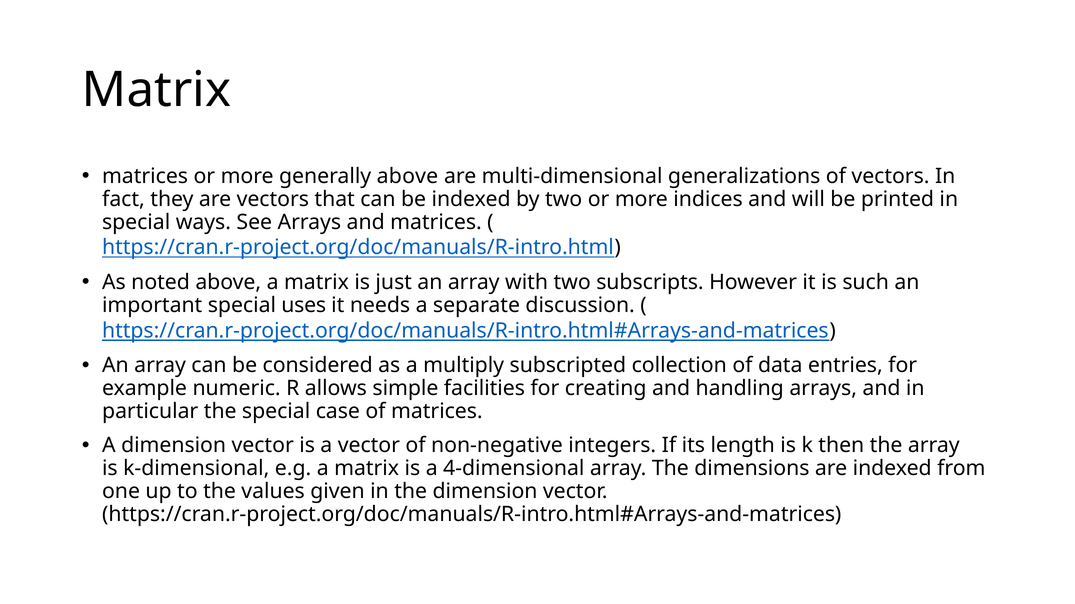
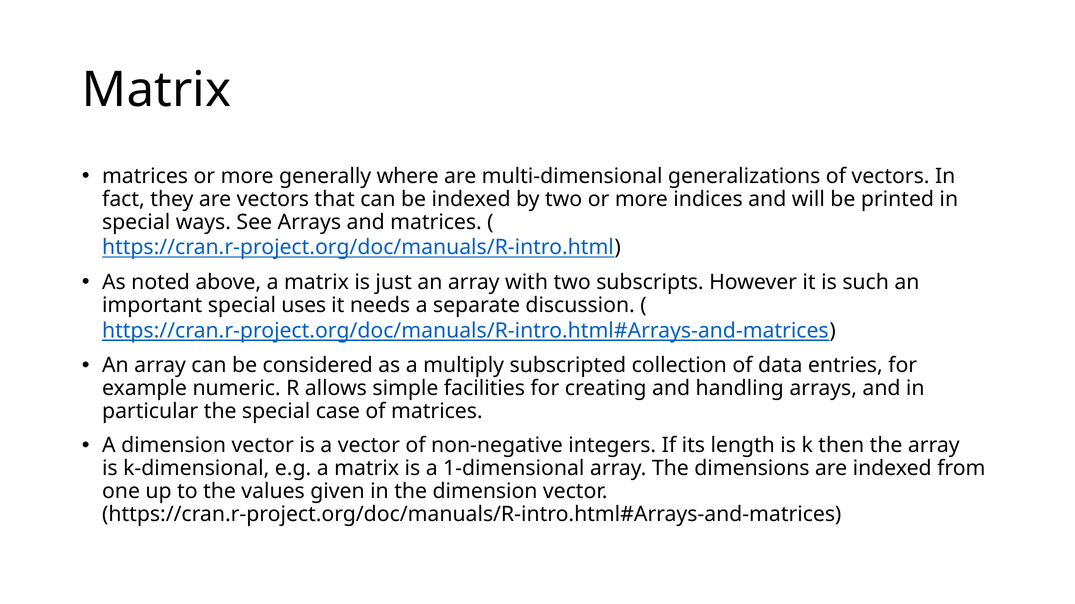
generally above: above -> where (408, 176)
4-dimensional: 4-dimensional -> 1-dimensional (514, 469)
